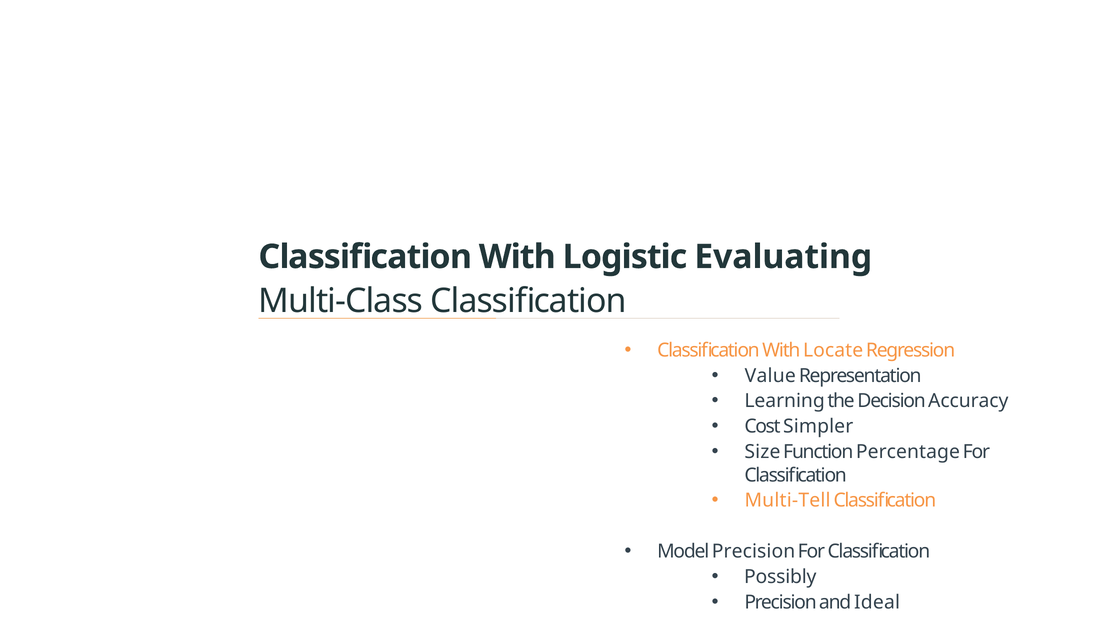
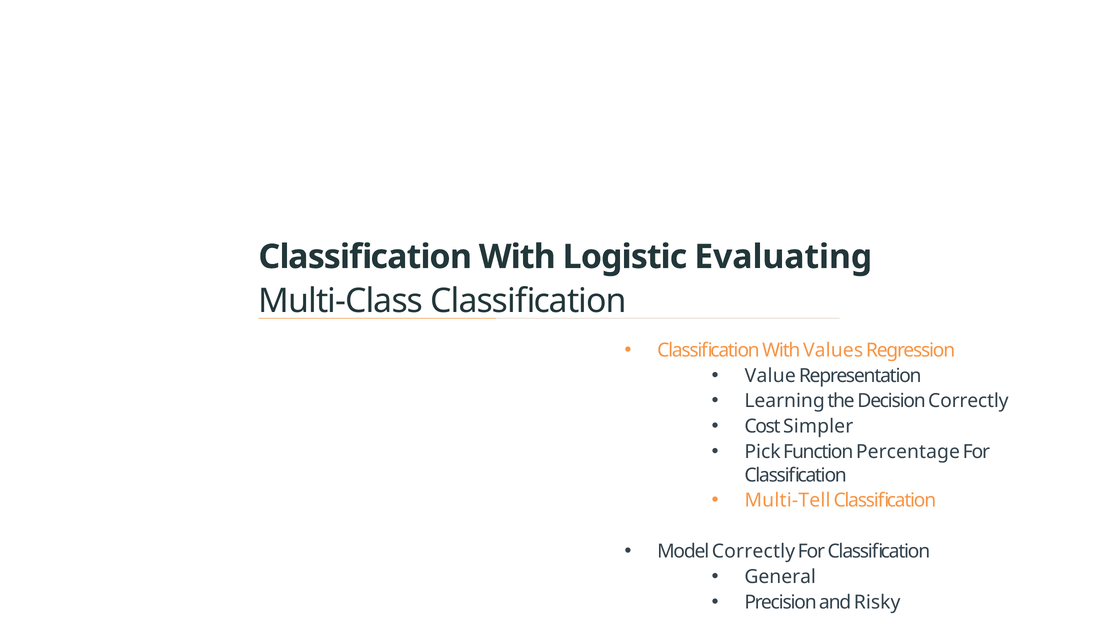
Locate: Locate -> Values (833, 350)
Decision Accuracy: Accuracy -> Correctly (968, 401)
Size: Size -> Pick (762, 452)
Model Precision: Precision -> Correctly (754, 551)
Possibly: Possibly -> General (780, 576)
Ideal: Ideal -> Risky (877, 602)
